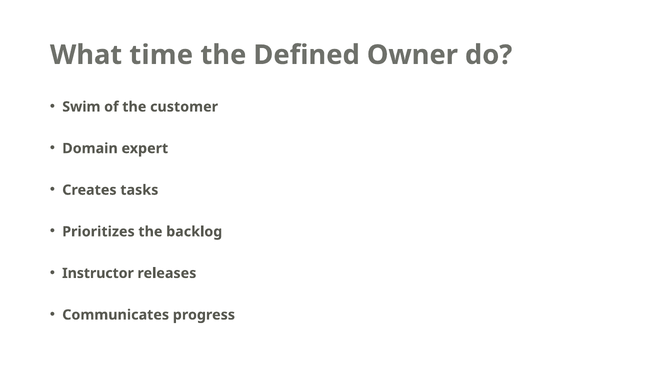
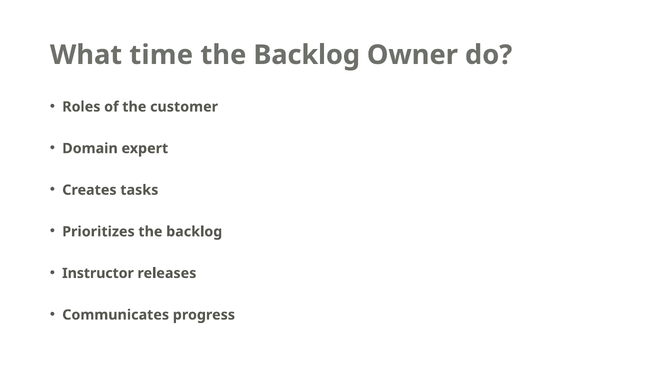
Defined: Defined -> Backlog (307, 55)
Swim: Swim -> Roles (81, 107)
